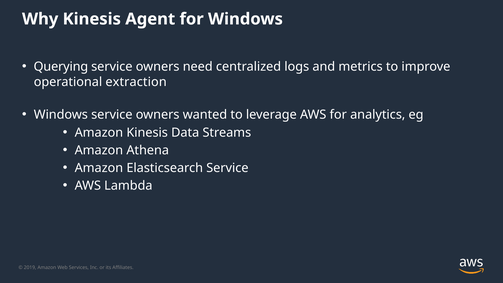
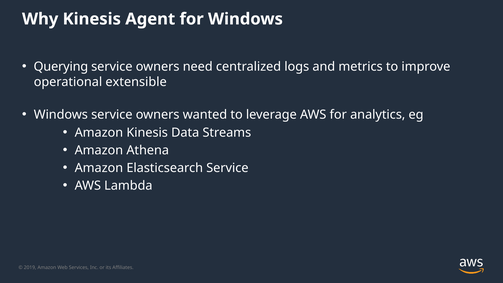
extraction: extraction -> extensible (136, 82)
